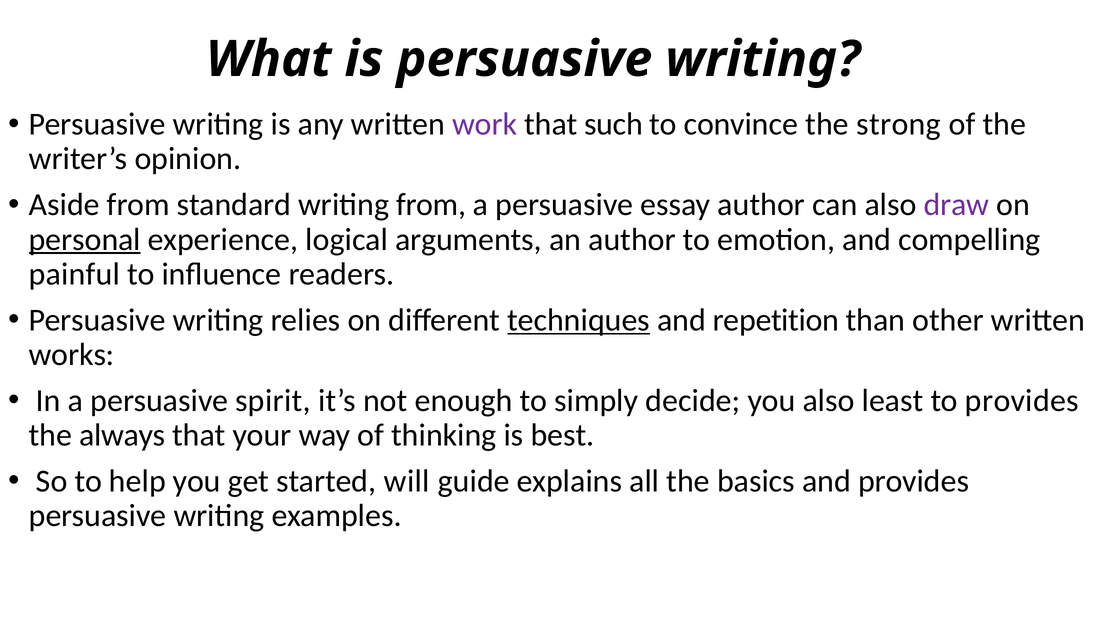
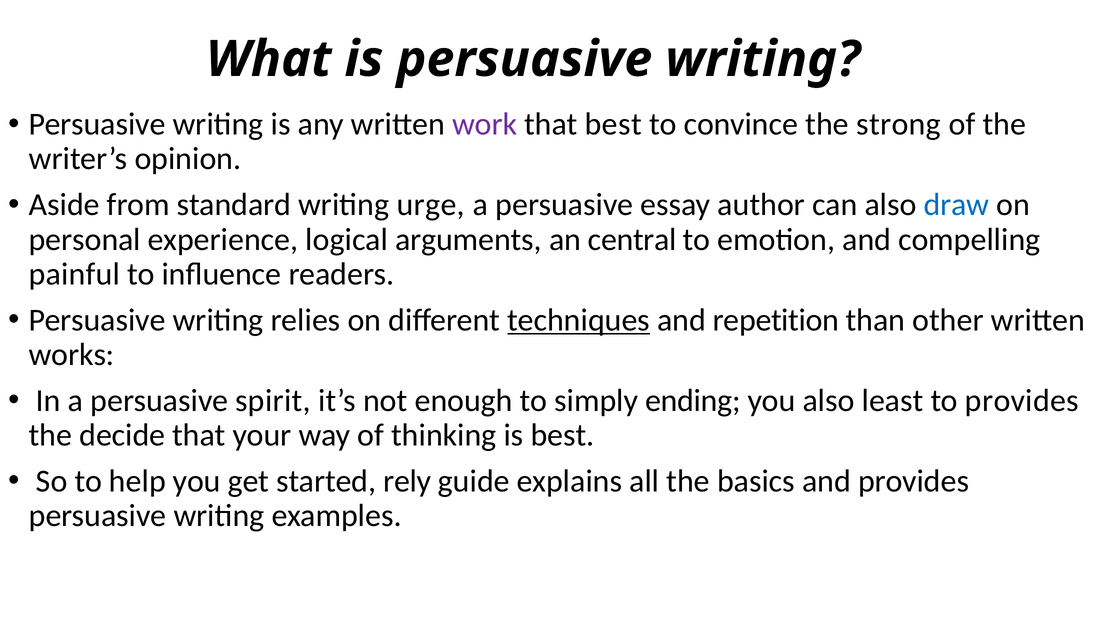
that such: such -> best (613, 124)
writing from: from -> urge (431, 205)
draw colour: purple -> blue (957, 205)
personal underline: present -> none (85, 239)
an author: author -> central (632, 239)
decide: decide -> ending (693, 401)
always: always -> decide (122, 435)
will: will -> rely (407, 481)
